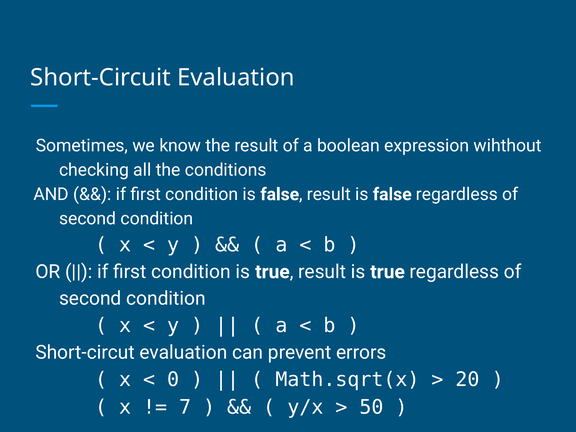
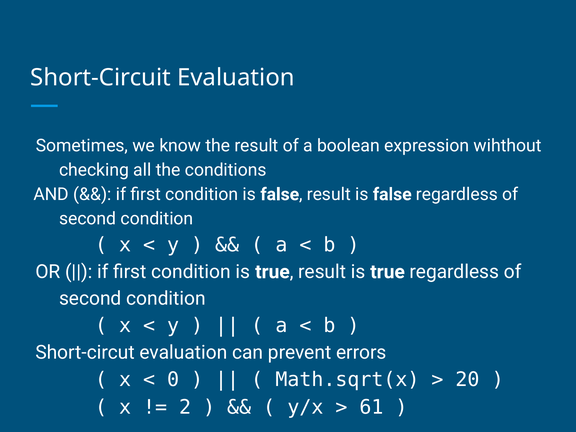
7: 7 -> 2 (185, 407)
50: 50 -> 61 (371, 407)
